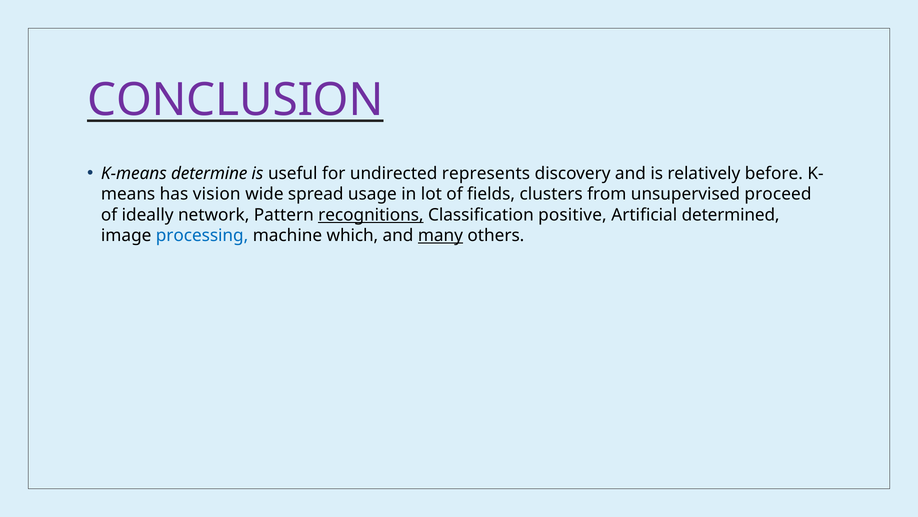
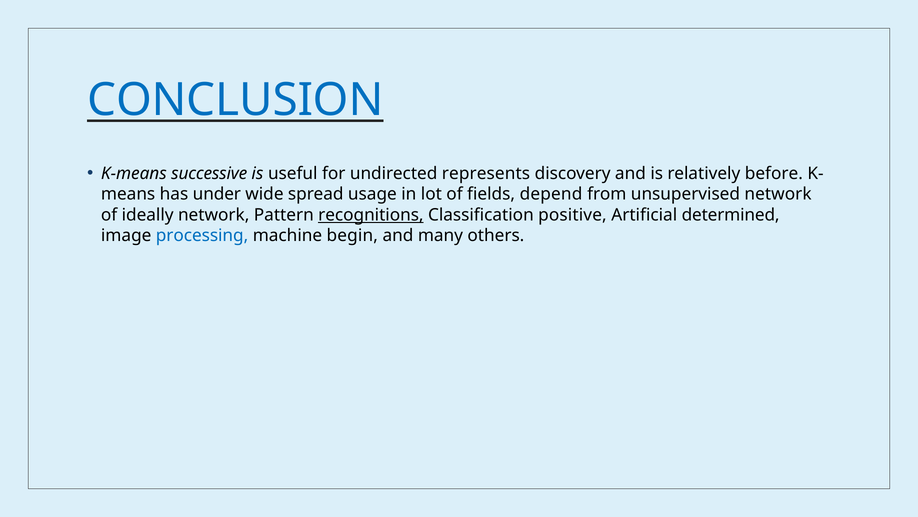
CONCLUSION colour: purple -> blue (235, 100)
determine: determine -> successive (209, 173)
vision: vision -> under (217, 194)
clusters: clusters -> depend (551, 194)
unsupervised proceed: proceed -> network (778, 194)
which: which -> begin (352, 235)
many underline: present -> none (440, 235)
